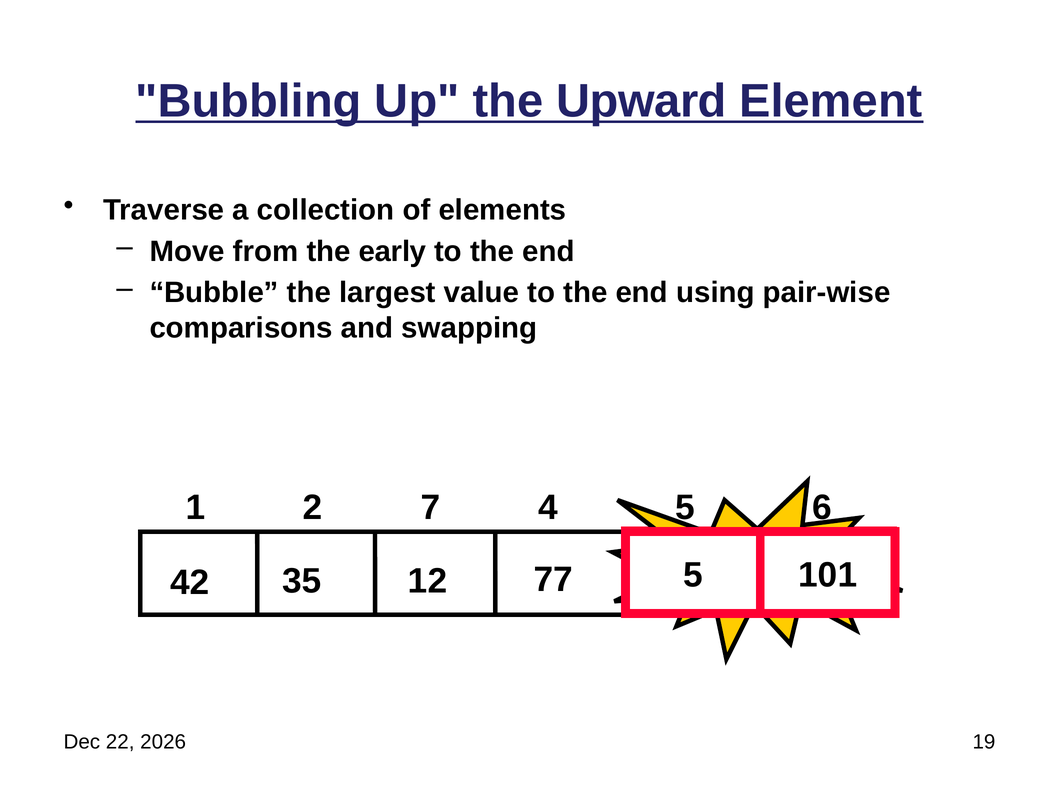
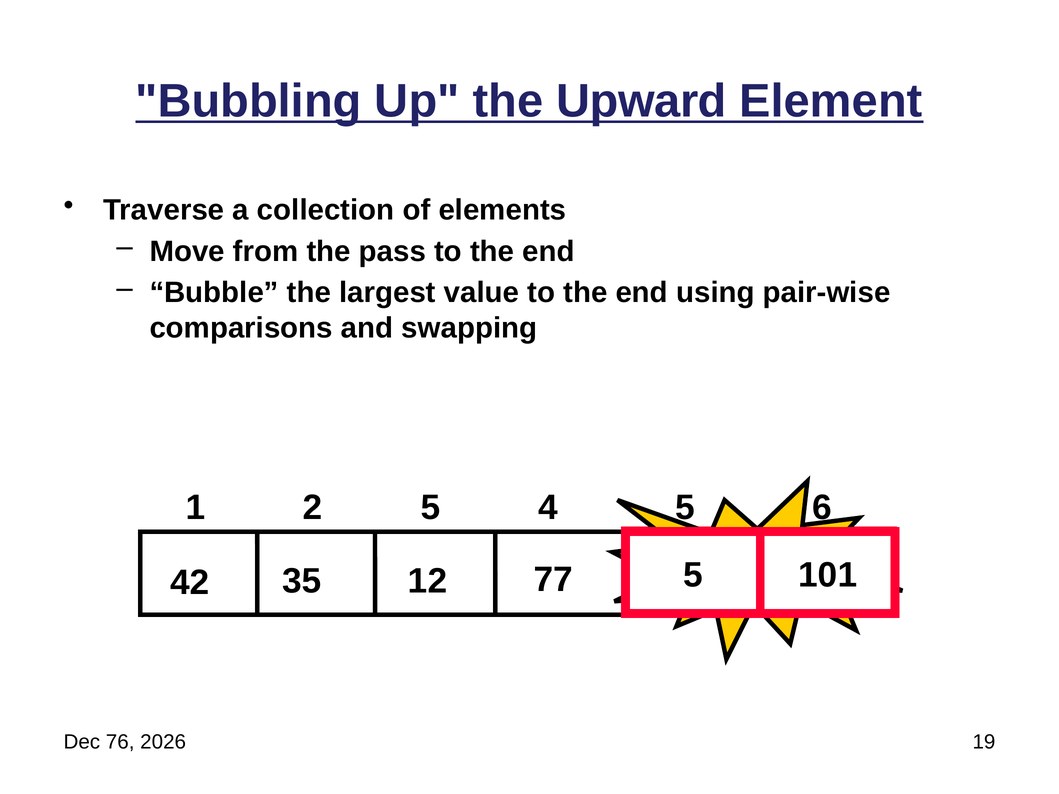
early: early -> pass (392, 252)
2 7: 7 -> 5 (430, 508)
22: 22 -> 76 (120, 742)
